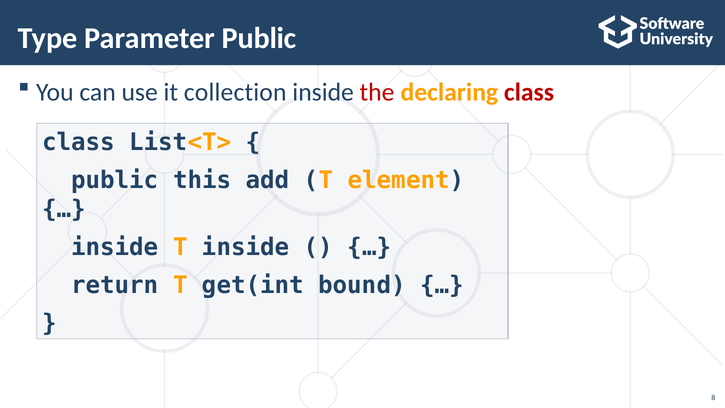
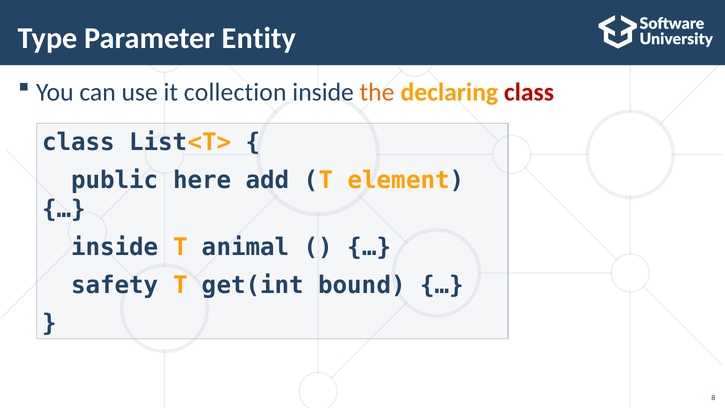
Parameter Public: Public -> Entity (259, 38)
the colour: red -> orange (377, 92)
this: this -> here (202, 180)
T inside: inside -> animal (246, 247)
return: return -> safety (115, 285)
